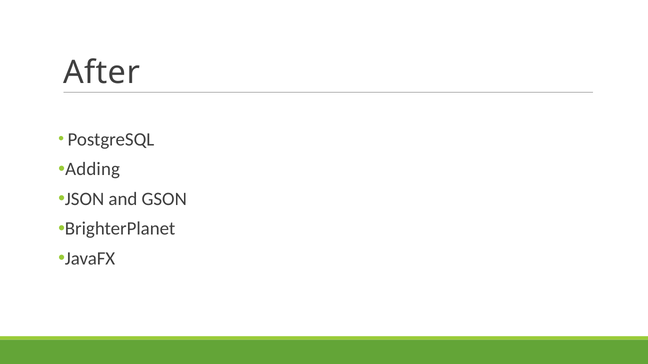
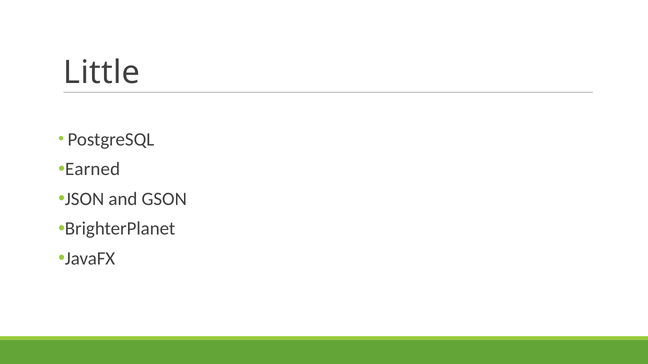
After: After -> Little (102, 73)
Adding: Adding -> Earned (93, 169)
